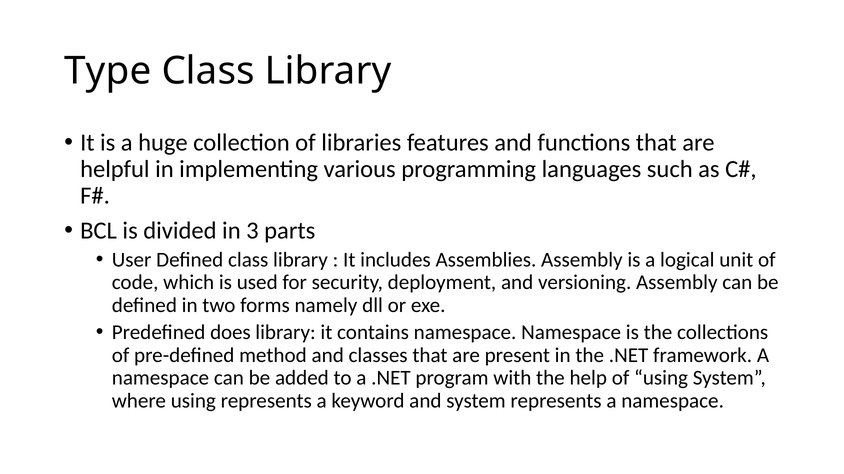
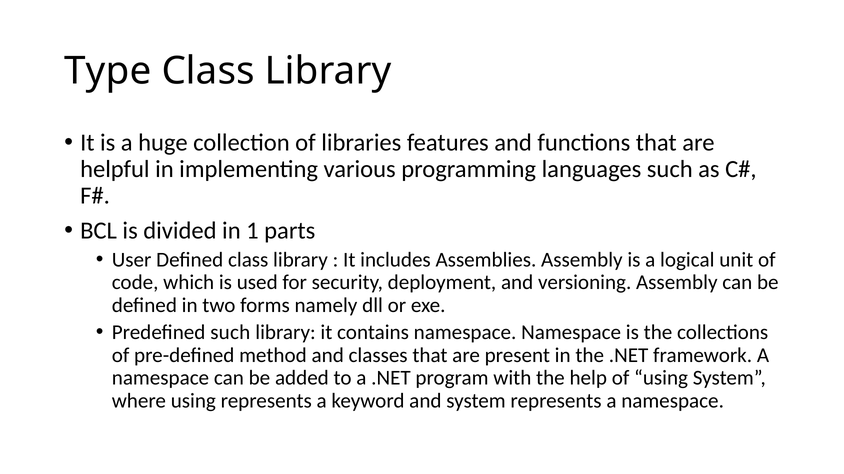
3: 3 -> 1 (252, 231)
Predefined does: does -> such (230, 333)
